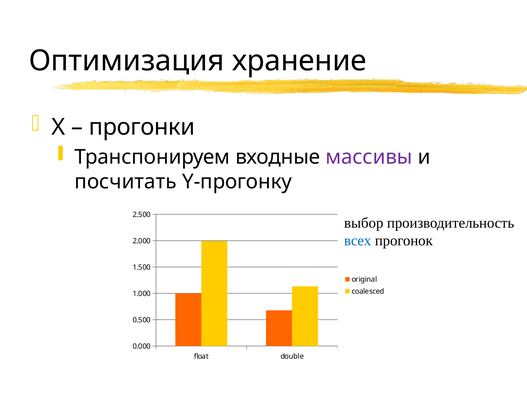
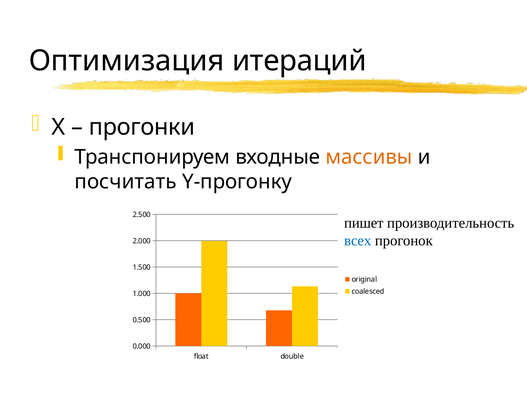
хранение: хранение -> итераций (299, 61)
массивы colour: purple -> orange (369, 157)
выбор: выбор -> пишет (364, 223)
